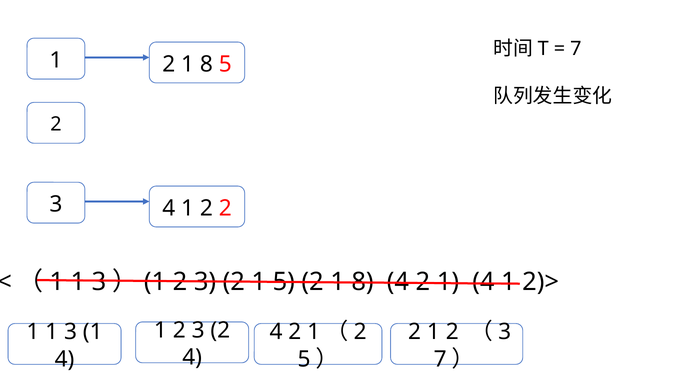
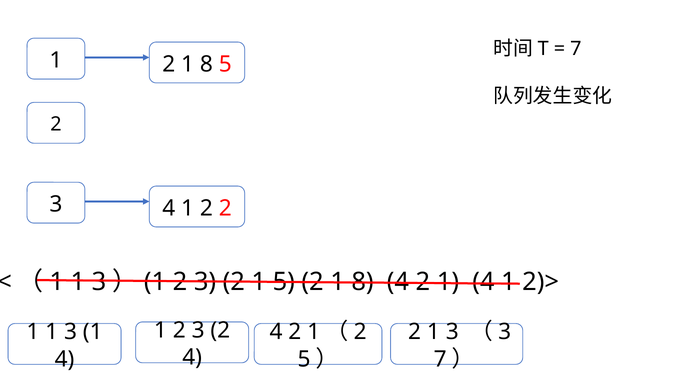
2 1 2: 2 -> 3 (452, 332)
